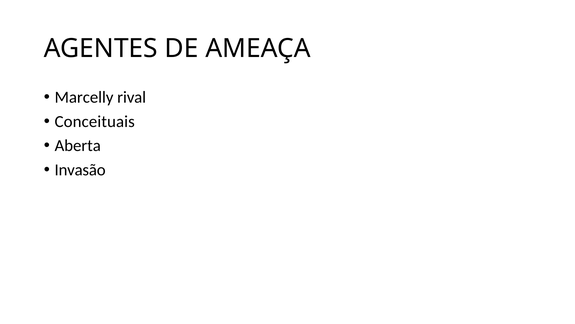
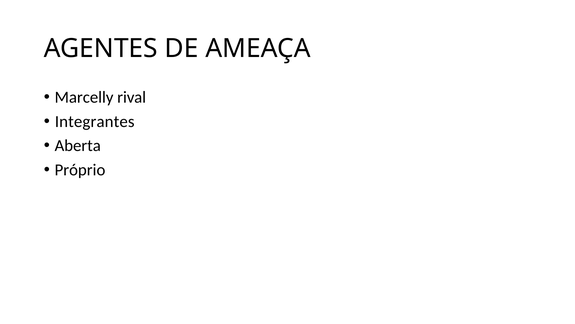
Conceituais: Conceituais -> Integrantes (95, 121)
Invasão: Invasão -> Próprio (80, 170)
